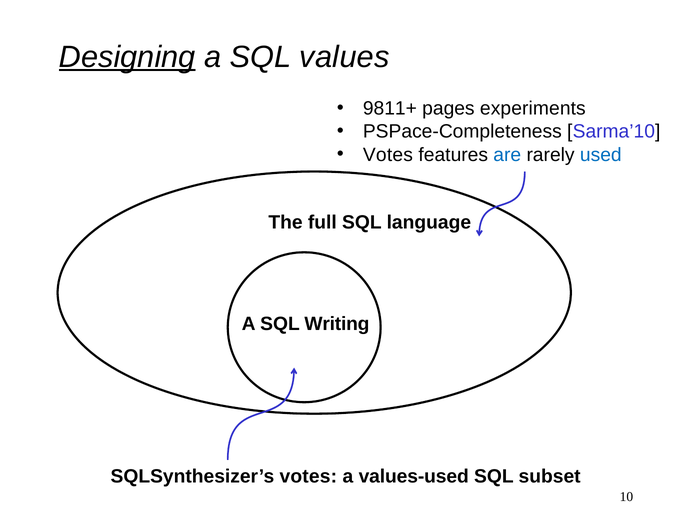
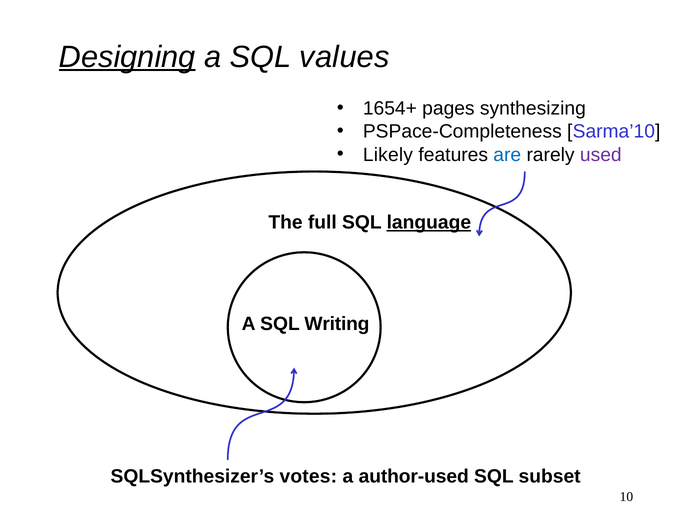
9811+: 9811+ -> 1654+ (390, 109)
experiments: experiments -> synthesizing (533, 109)
Votes: Votes -> Likely (388, 155)
used colour: blue -> purple (601, 155)
language underline: none -> present (429, 222)
values-used: values-used -> author-used (414, 476)
